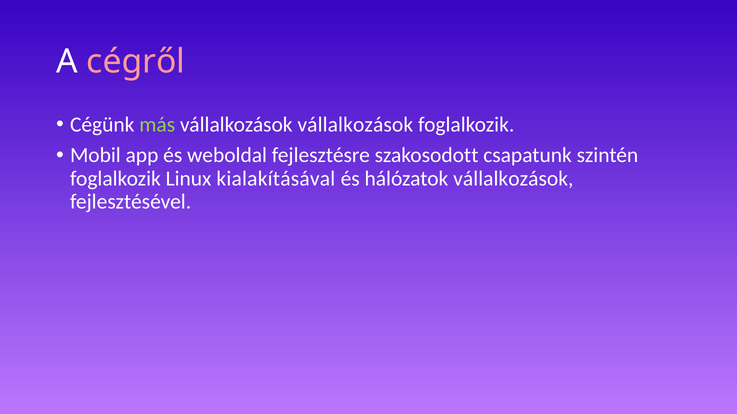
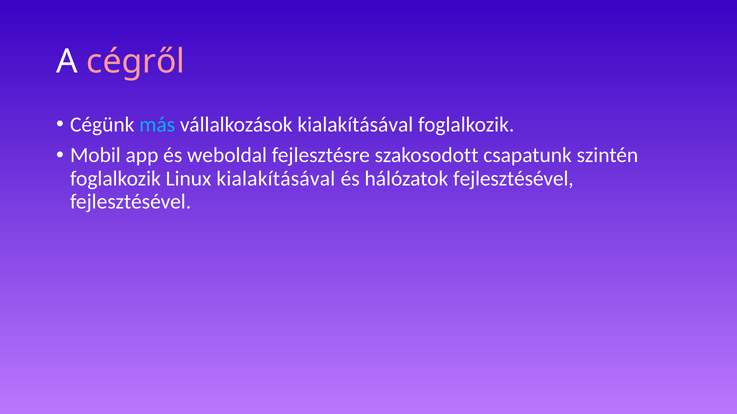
más colour: light green -> light blue (157, 125)
vállalkozások vállalkozások: vállalkozások -> kialakításával (355, 125)
hálózatok vállalkozások: vállalkozások -> fejlesztésével (513, 179)
